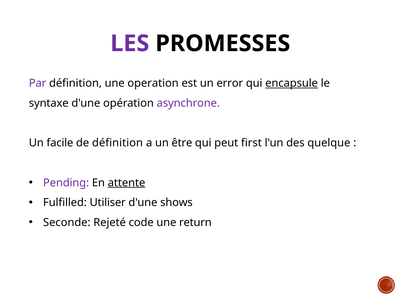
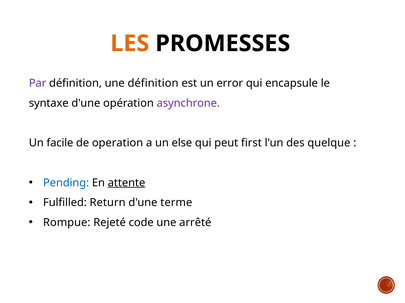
LES colour: purple -> orange (130, 44)
une operation: operation -> définition (153, 83)
encapsule underline: present -> none (292, 83)
de définition: définition -> operation (118, 143)
être: être -> else (182, 143)
Pending colour: purple -> blue (66, 183)
Utiliser: Utiliser -> Return (108, 203)
shows: shows -> terme (176, 203)
Seconde: Seconde -> Rompue (67, 223)
return: return -> arrêté (195, 223)
